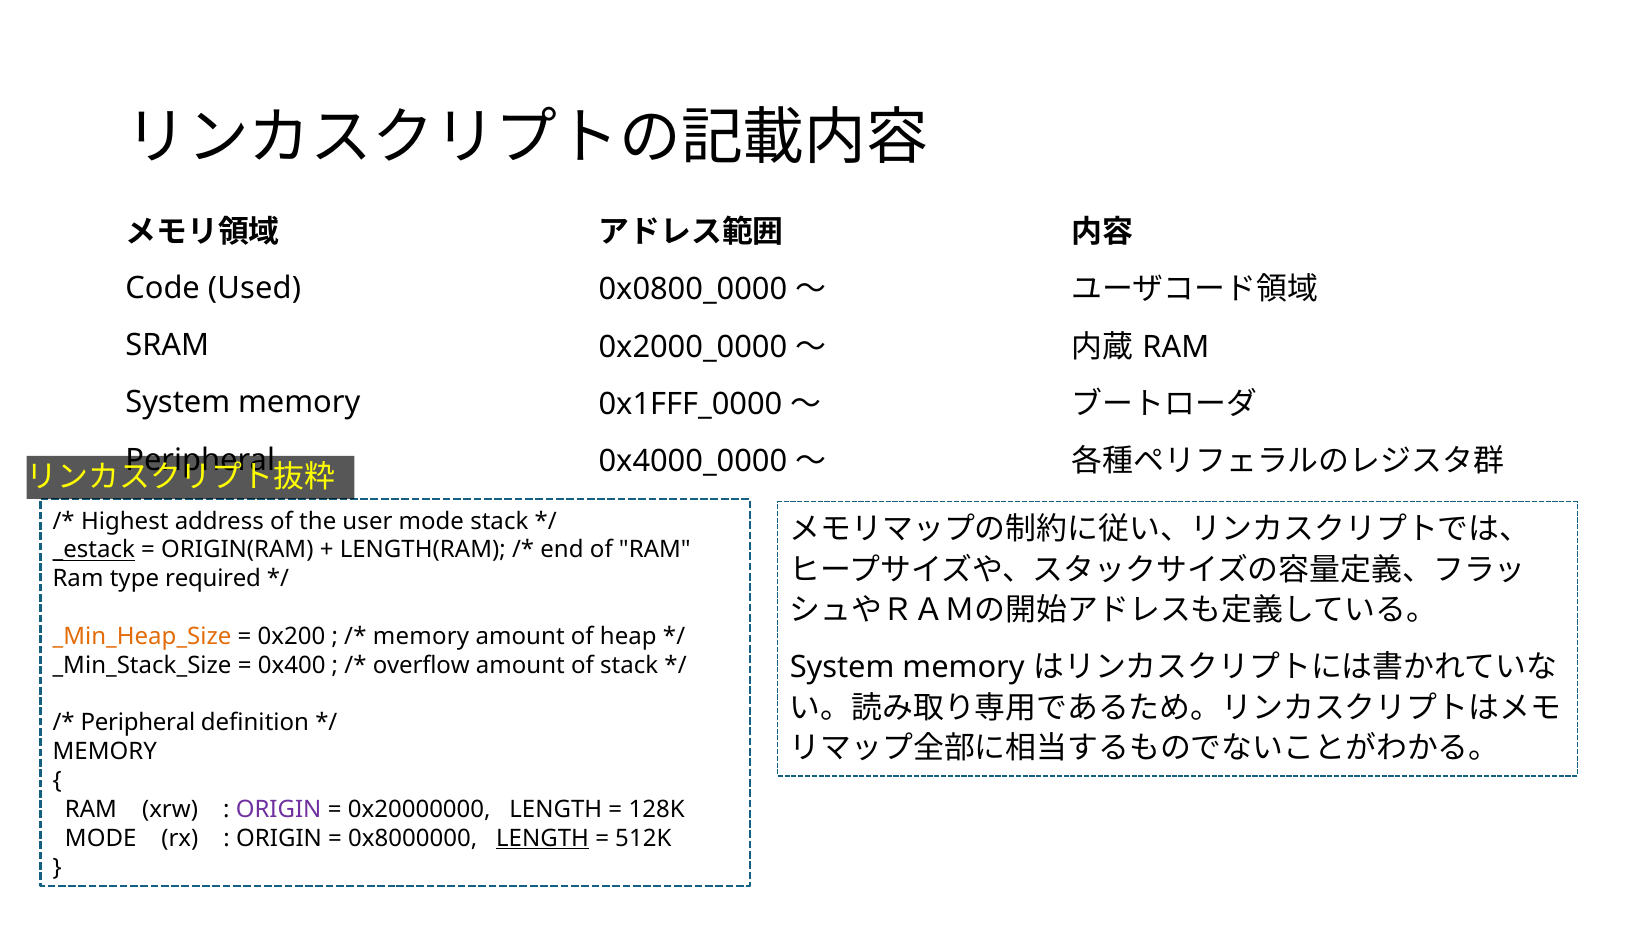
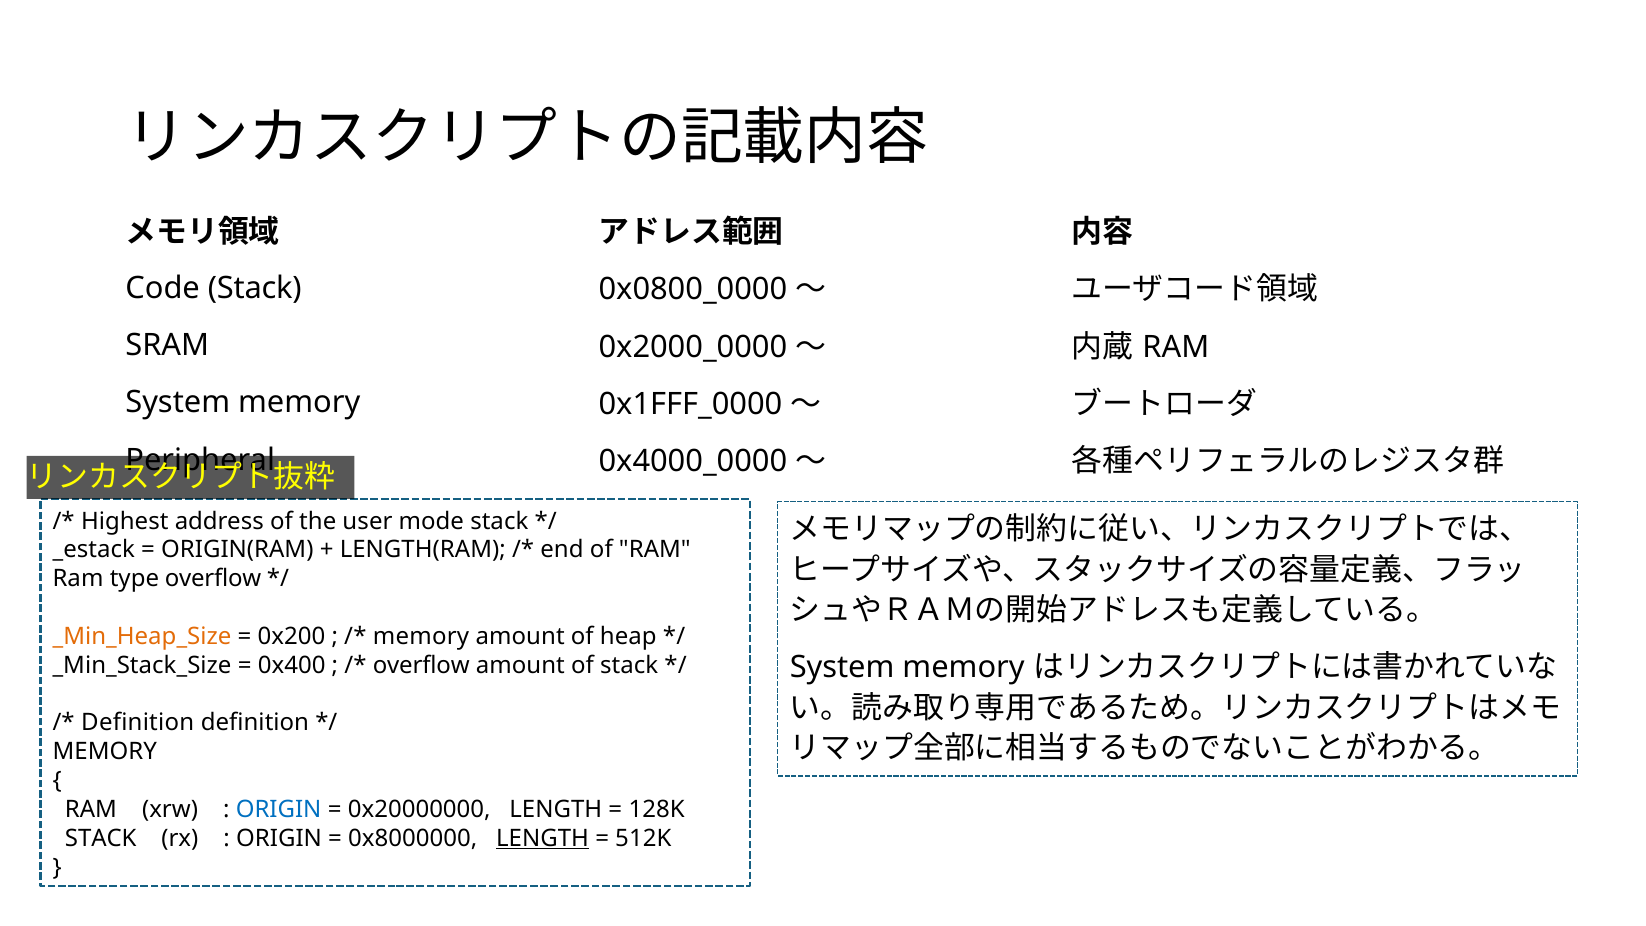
Code Used: Used -> Stack (255, 288)
_estack underline: present -> none (94, 550)
type required: required -> overflow (213, 579)
Peripheral: Peripheral -> Definition (138, 723)
ORIGIN colour: purple -> blue (279, 809)
MODE: MODE -> STACK (101, 838)
